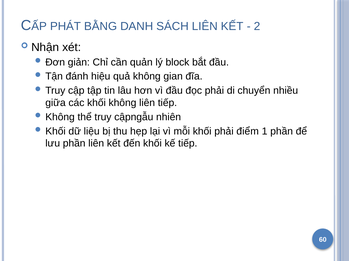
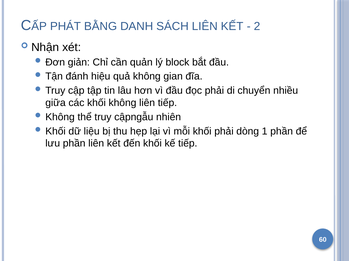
điểm: điểm -> dòng (248, 132)
